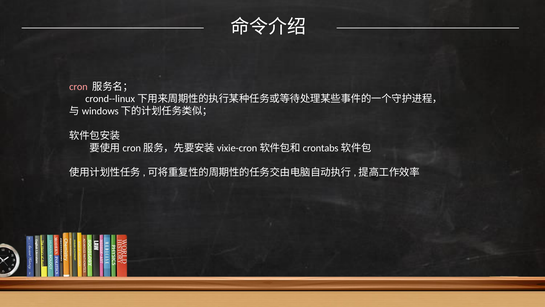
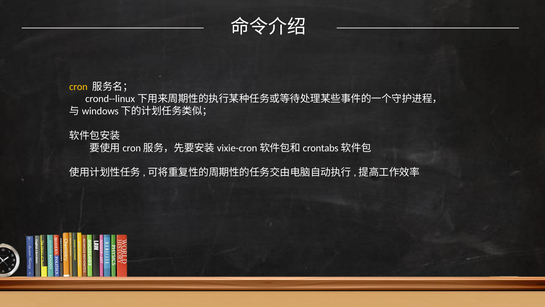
cron colour: pink -> yellow (78, 87)
